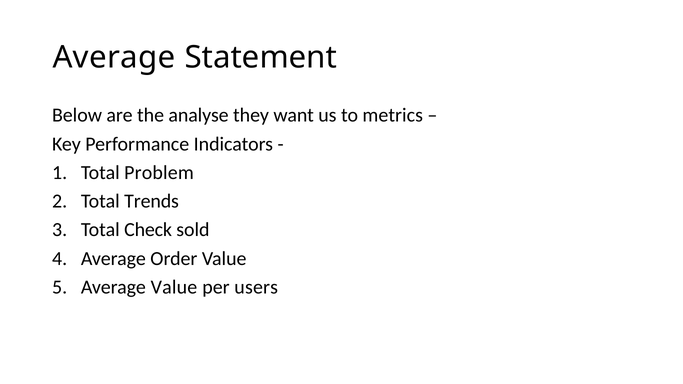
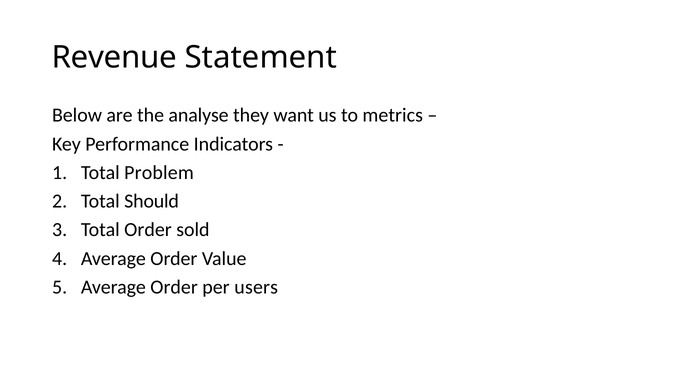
Average: Average -> Revenue (114, 57)
Trends: Trends -> Should (152, 201)
Total Check: Check -> Order (148, 230)
Value: Value -> Order (174, 287)
